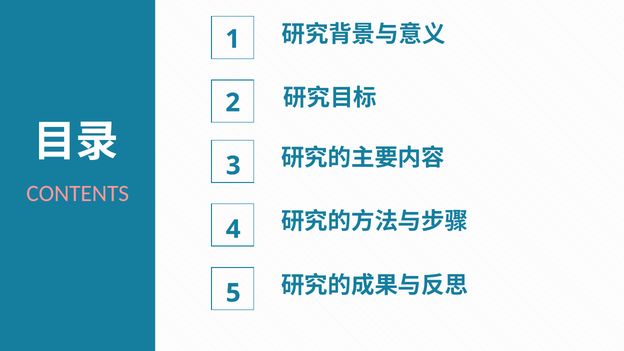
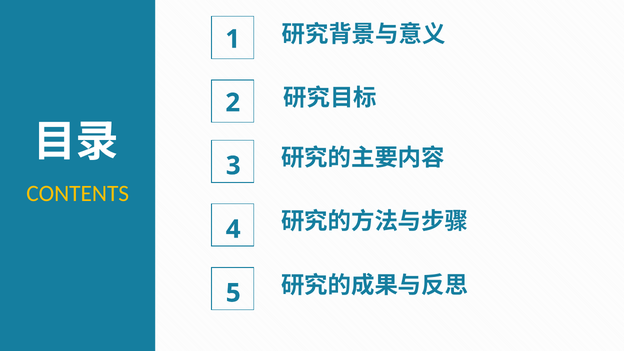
CONTENTS colour: pink -> yellow (78, 194)
